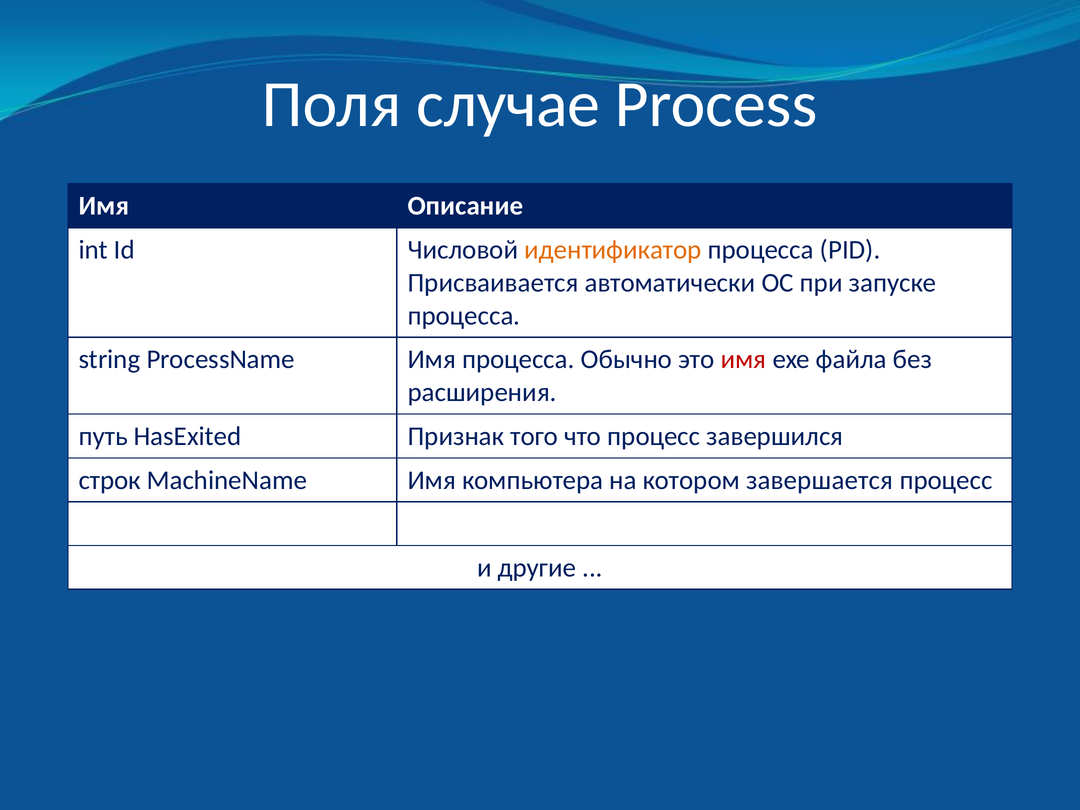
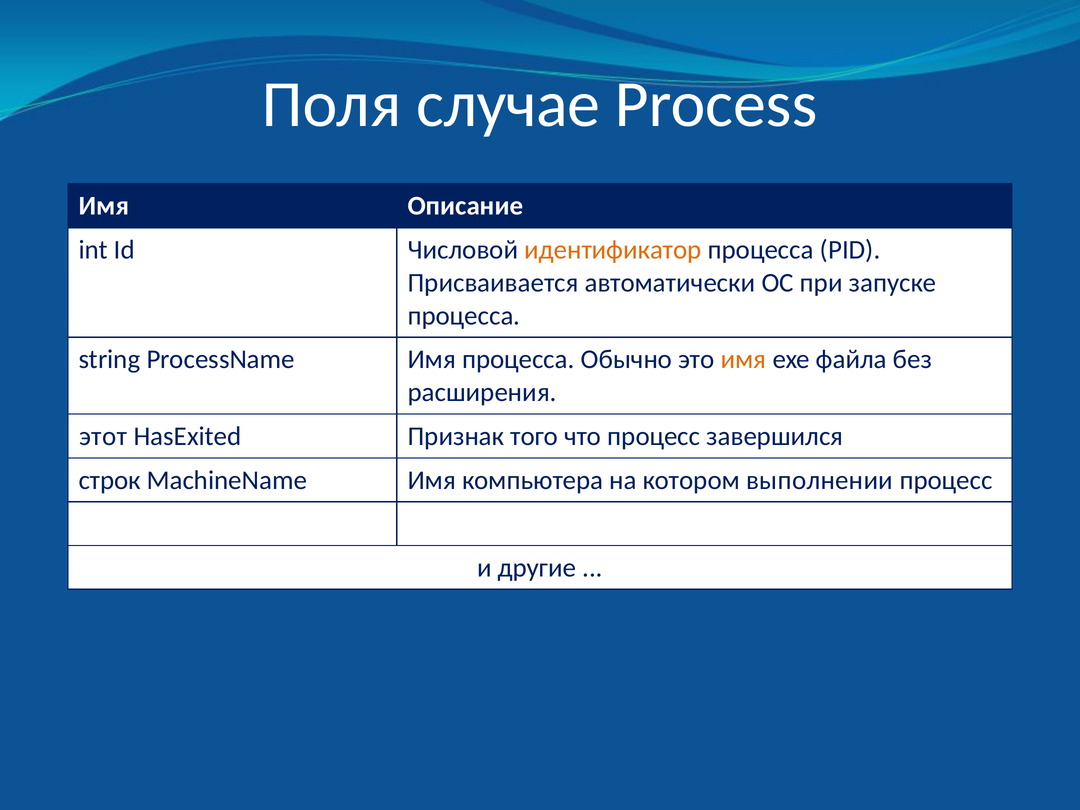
имя colour: red -> orange (743, 360)
путь: путь -> этот (103, 436)
завершается: завершается -> выполнении (820, 480)
